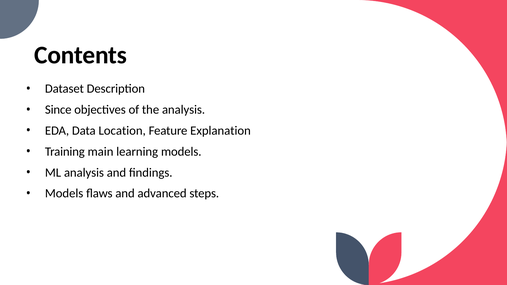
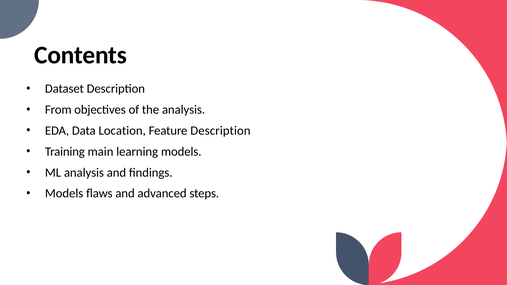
Since: Since -> From (58, 110)
Feature Explanation: Explanation -> Description (220, 131)
